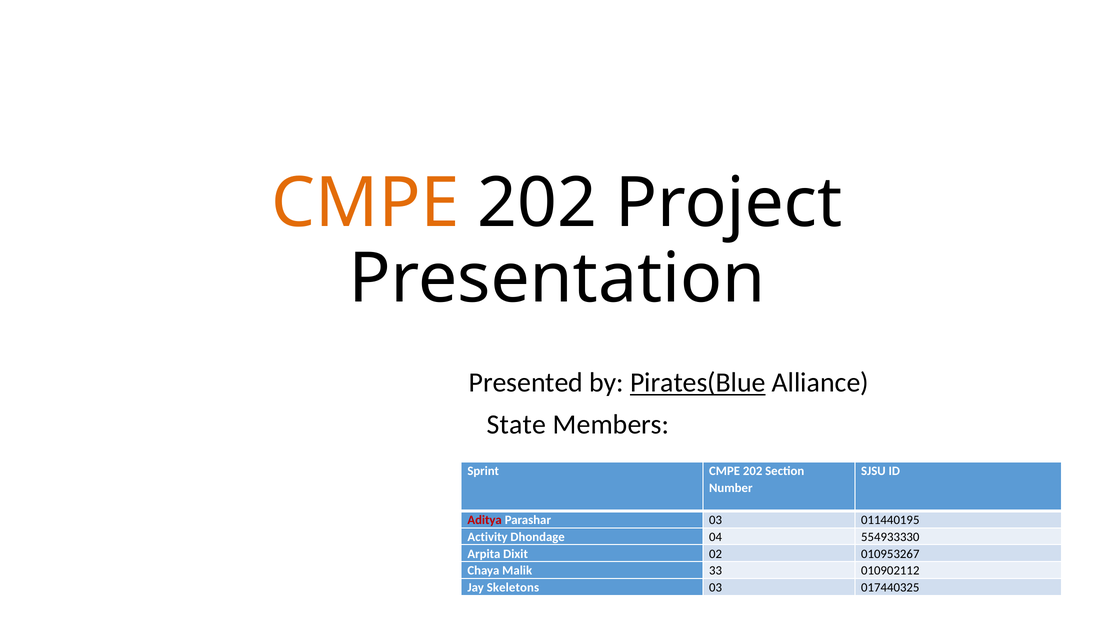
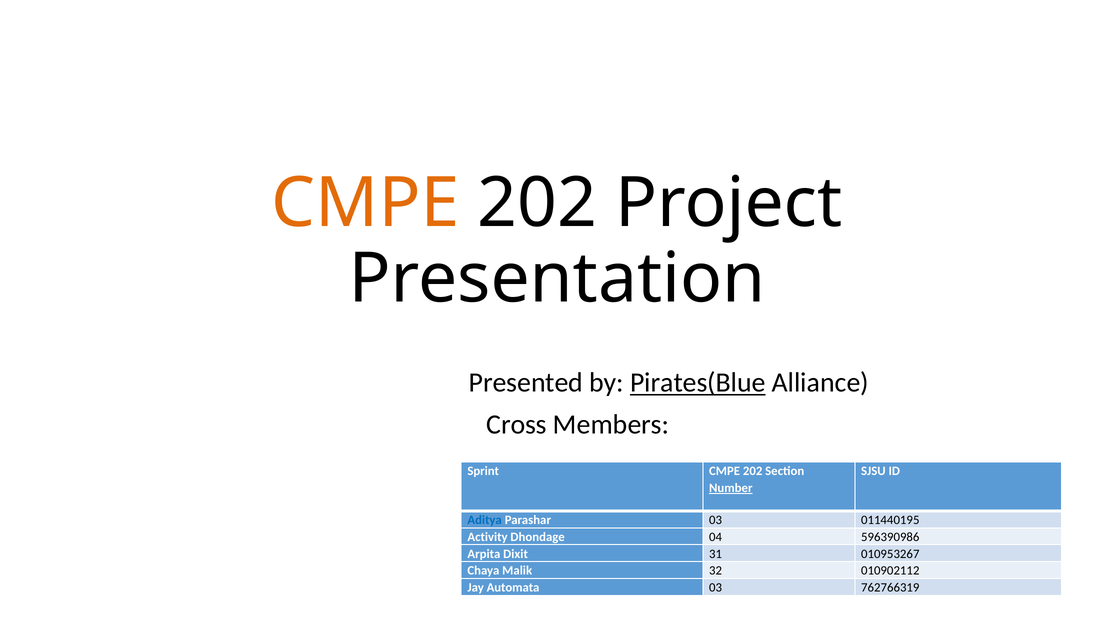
State: State -> Cross (517, 424)
Number underline: none -> present (731, 488)
Aditya colour: red -> blue (485, 520)
554933330: 554933330 -> 596390986 (890, 537)
02: 02 -> 31 (716, 554)
33: 33 -> 32 (716, 570)
Skeletons: Skeletons -> Automata (513, 587)
017440325: 017440325 -> 762766319 (890, 587)
